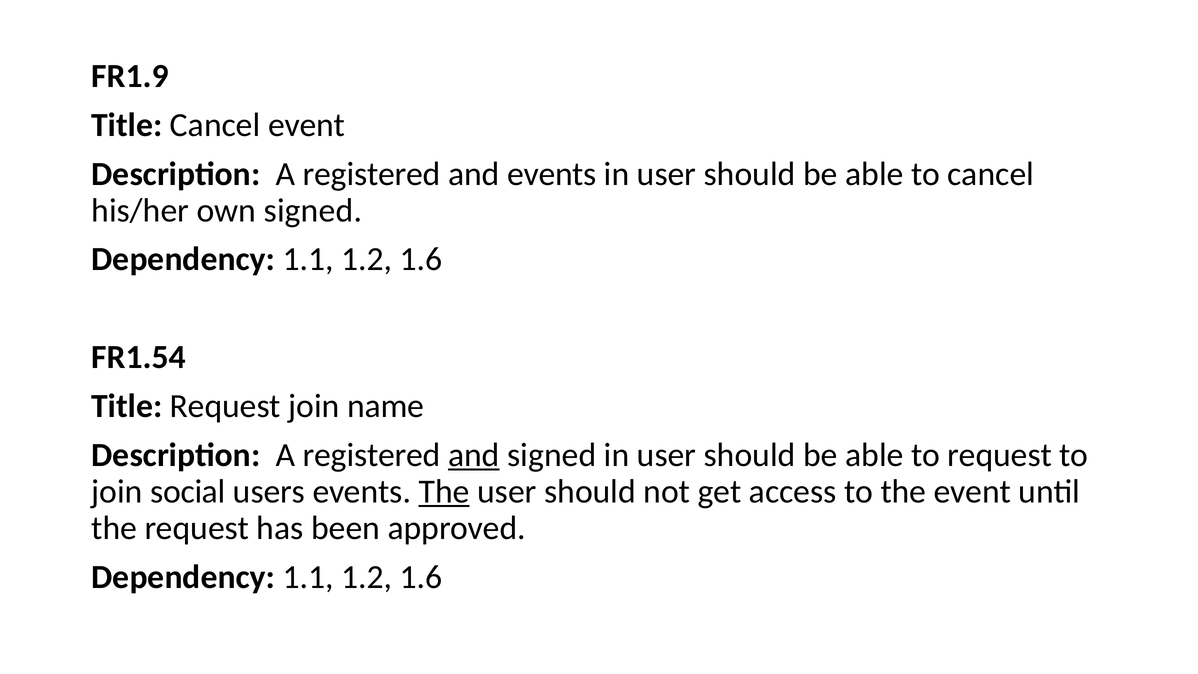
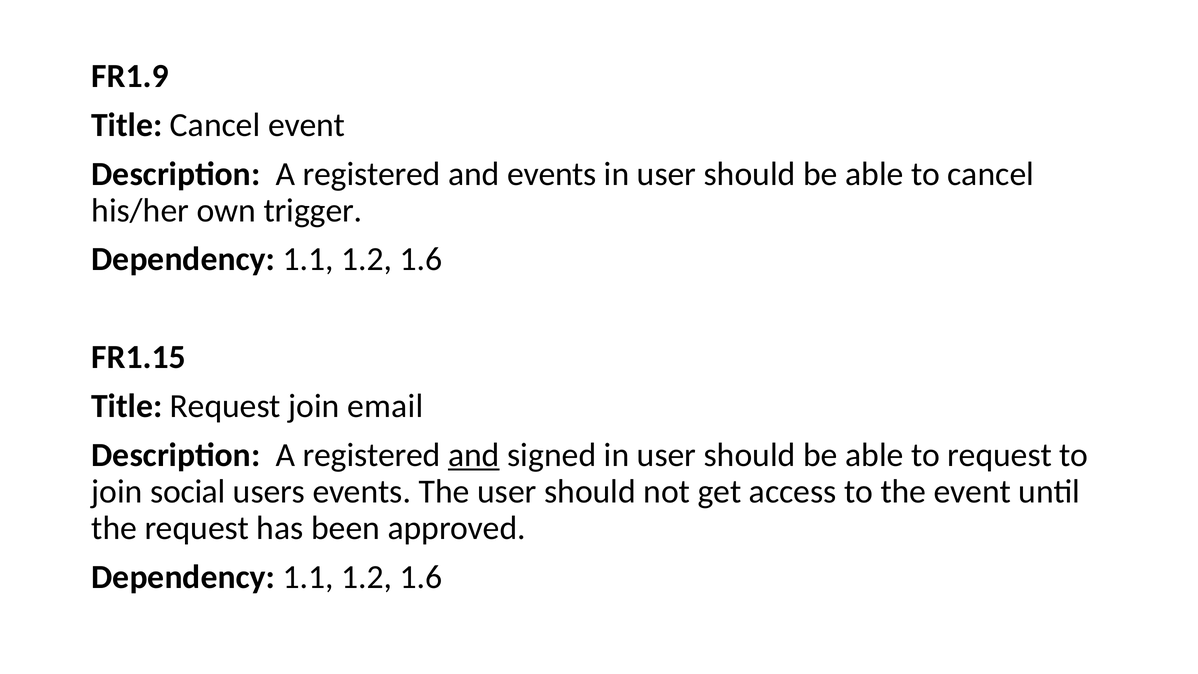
own signed: signed -> trigger (313, 210)
FR1.54: FR1.54 -> FR1.15 (139, 357)
name: name -> email (385, 406)
The underline: present -> none (444, 491)
